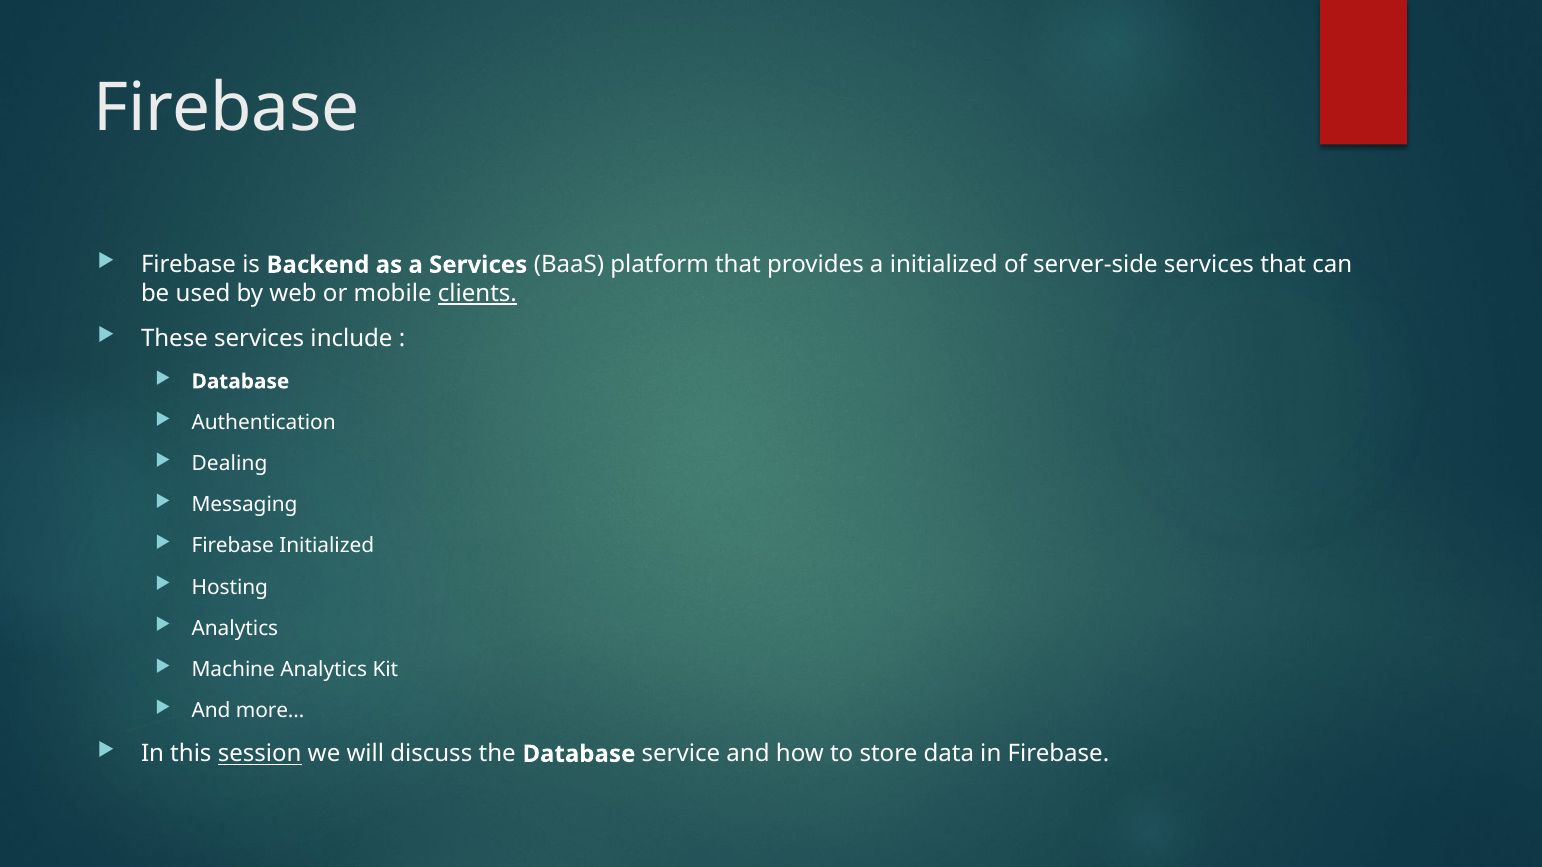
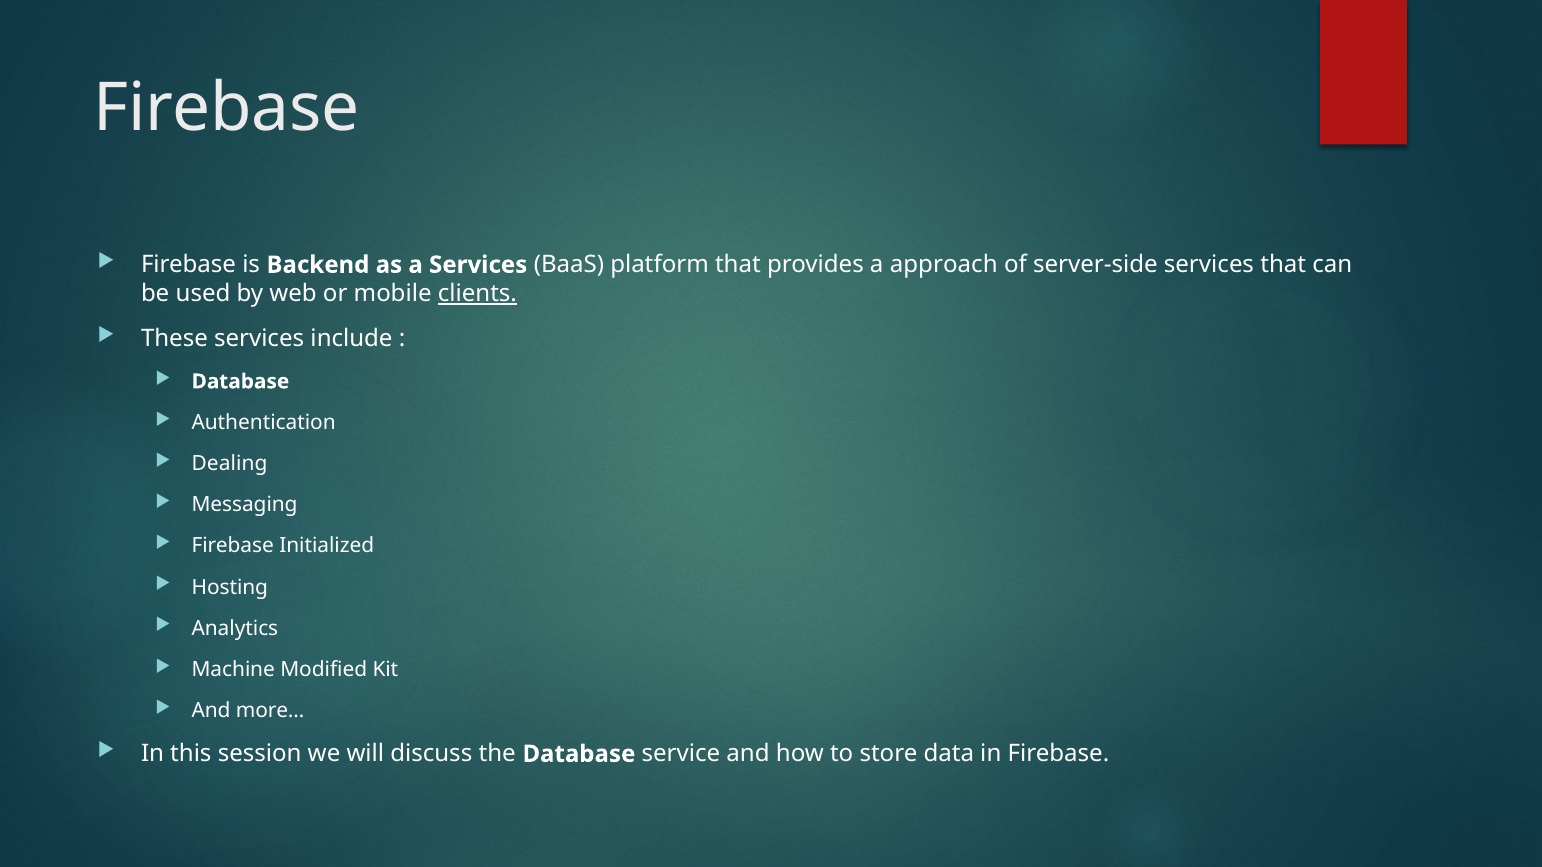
a initialized: initialized -> approach (944, 265)
Machine Analytics: Analytics -> Modified (324, 670)
session underline: present -> none (260, 754)
